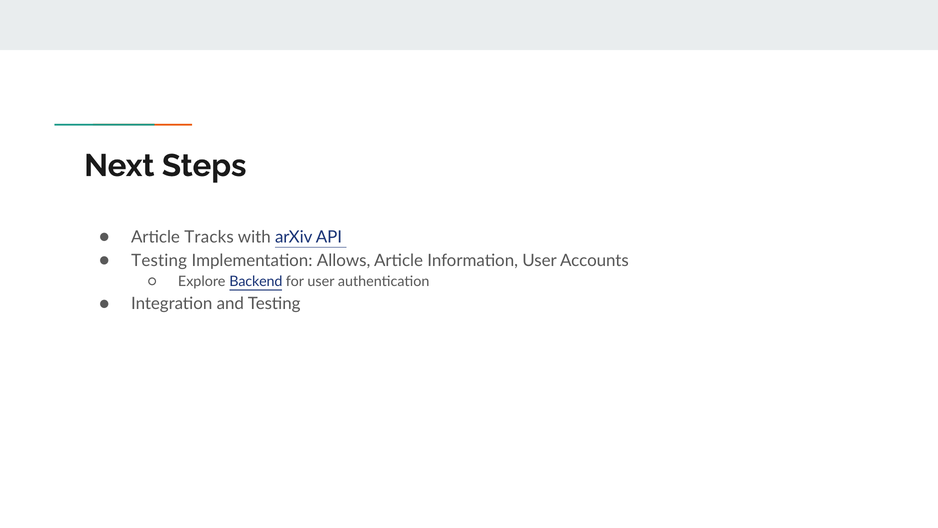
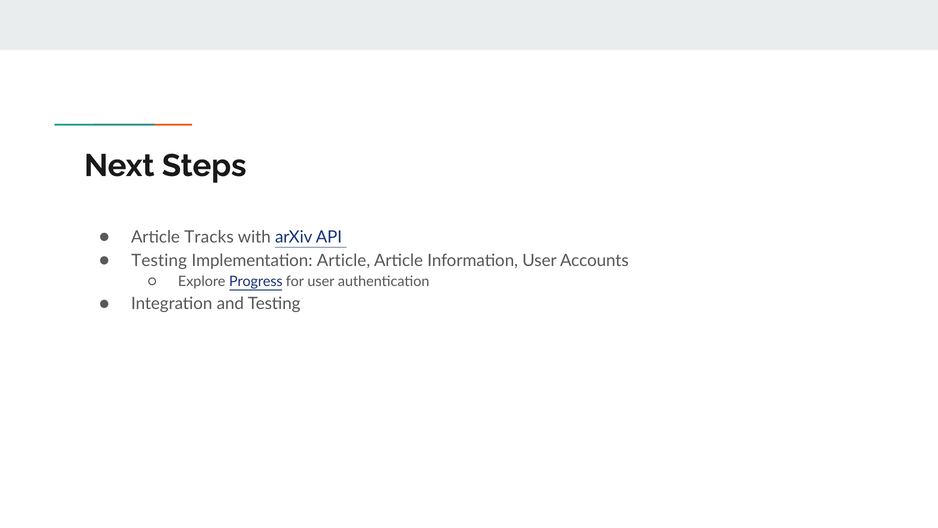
Implementation Allows: Allows -> Article (344, 260)
Backend: Backend -> Progress (256, 281)
